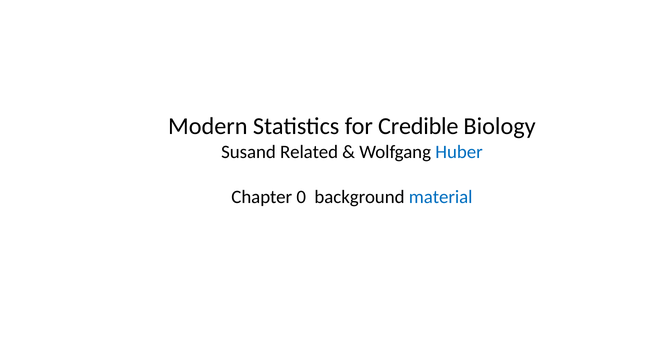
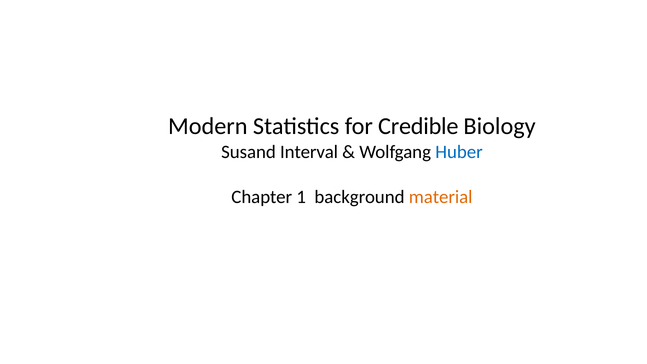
Related: Related -> Interval (309, 152)
0: 0 -> 1 (301, 197)
material colour: blue -> orange (441, 197)
